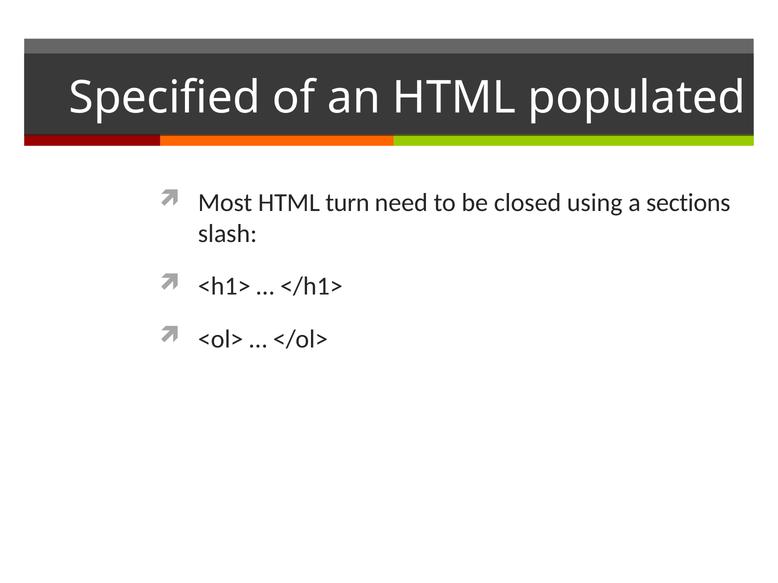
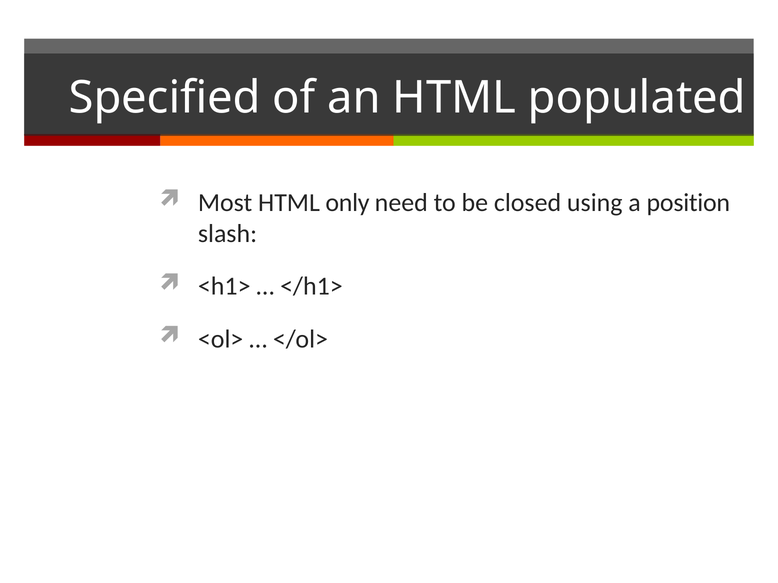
turn: turn -> only (347, 203)
sections: sections -> position (688, 203)
